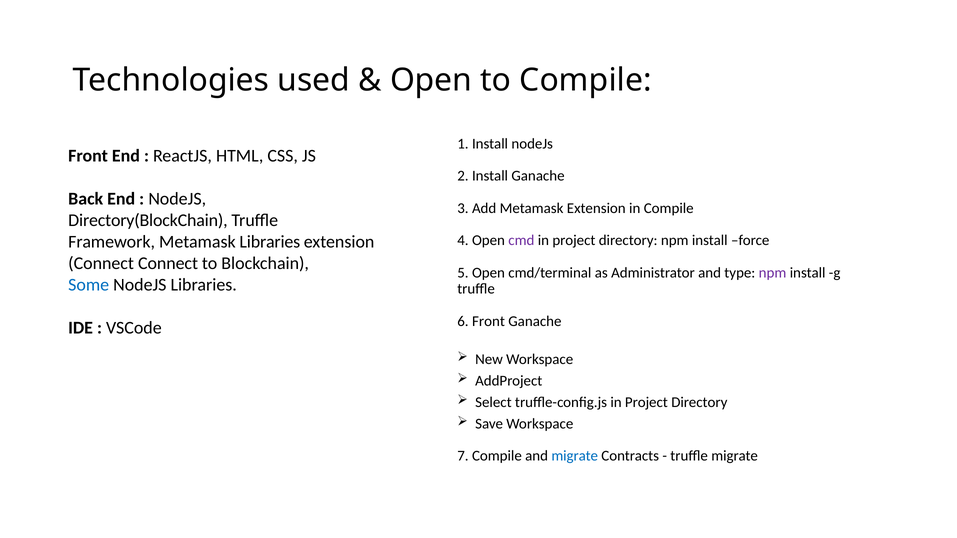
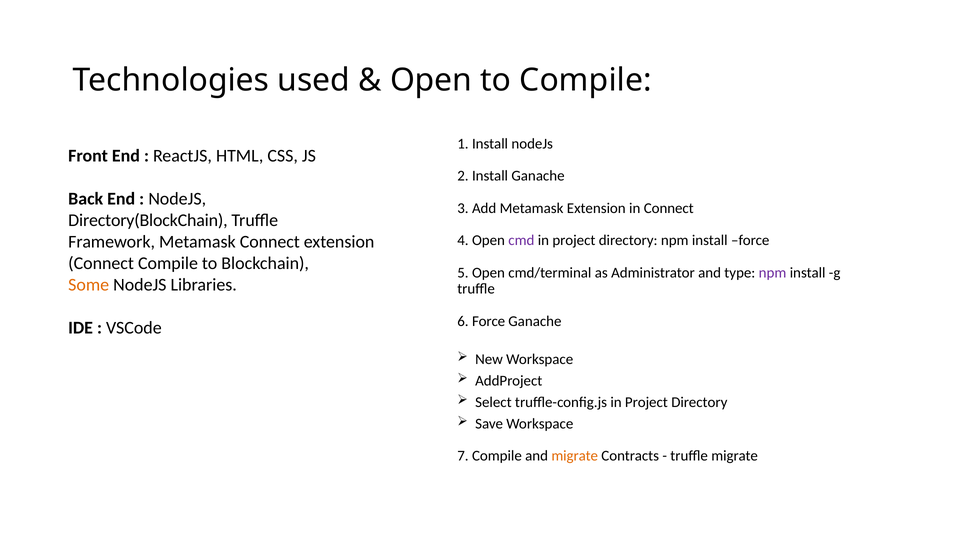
in Compile: Compile -> Connect (669, 208)
Metamask Libraries: Libraries -> Connect (270, 242)
Connect Connect: Connect -> Compile (168, 264)
Some colour: blue -> orange (89, 285)
6 Front: Front -> Force (489, 321)
migrate colour: blue -> orange (575, 456)
